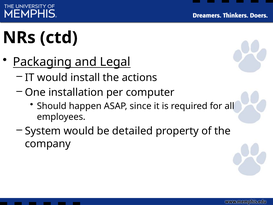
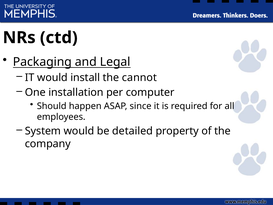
actions: actions -> cannot (139, 77)
